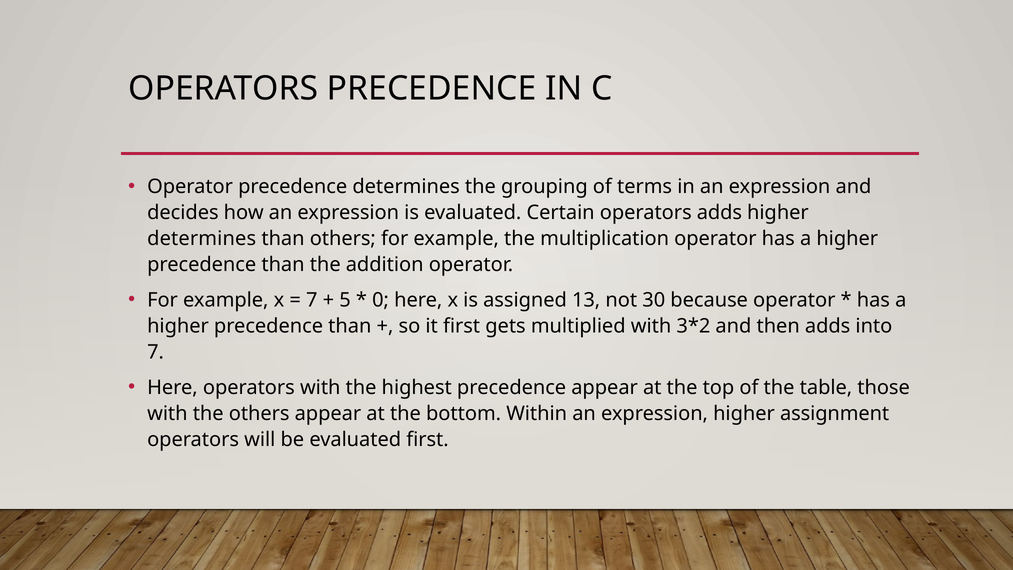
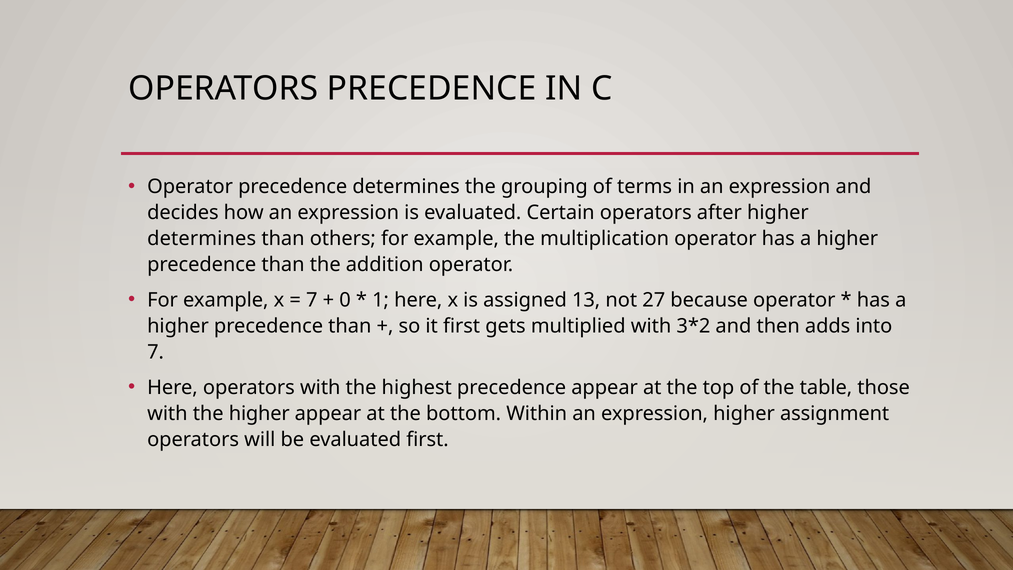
operators adds: adds -> after (719, 213)
5: 5 -> 0 (345, 300)
0: 0 -> 1 (381, 300)
30: 30 -> 27 (654, 300)
the others: others -> higher (259, 413)
